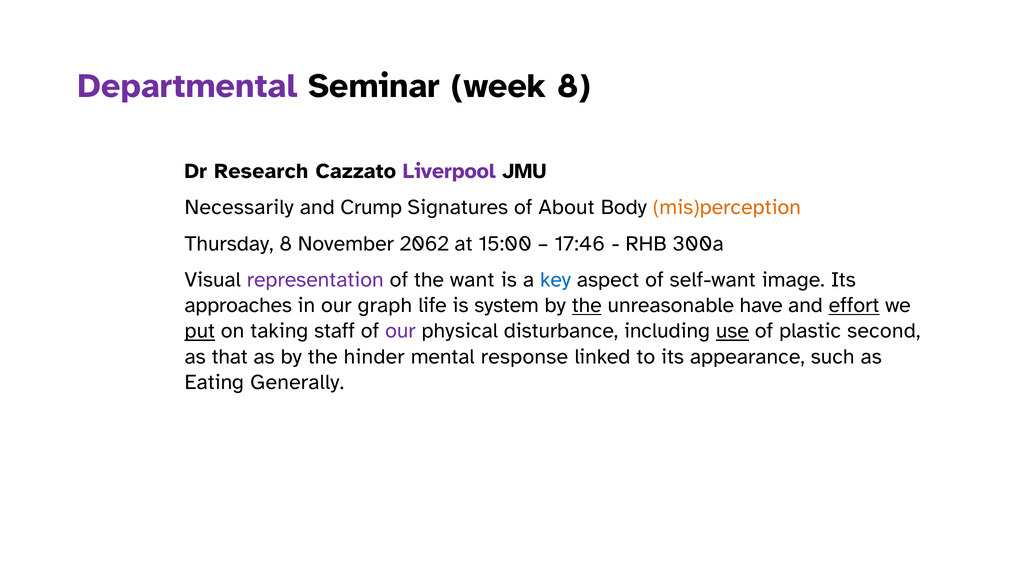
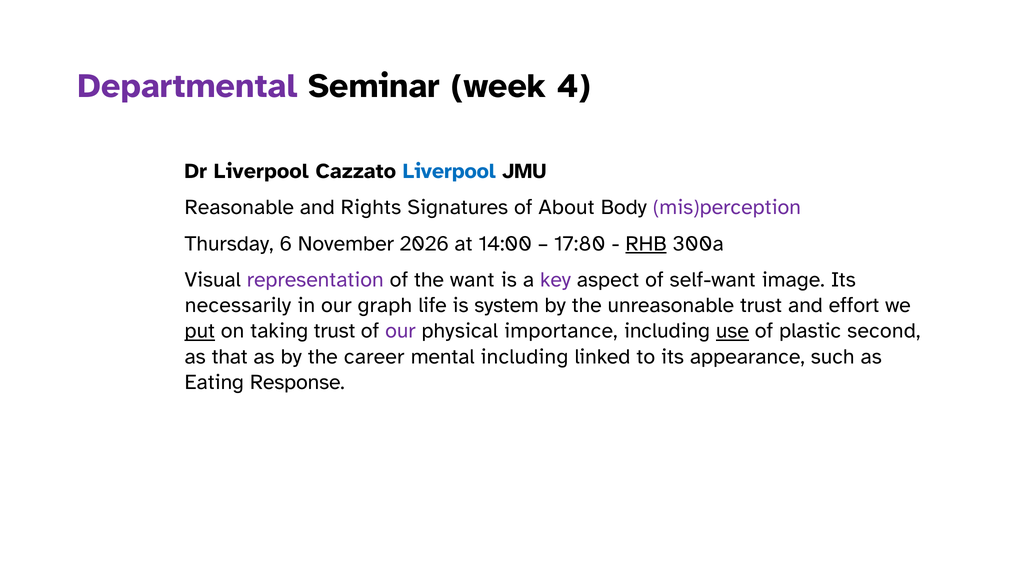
week 8: 8 -> 4 (574, 86)
Dr Research: Research -> Liverpool (261, 171)
Liverpool colour: purple -> blue (449, 171)
Necessarily: Necessarily -> Reasonable (239, 208)
Crump: Crump -> Rights (371, 208)
mis)perception colour: orange -> purple (727, 208)
Thursday 8: 8 -> 6 (286, 244)
2062: 2062 -> 2026 (424, 244)
15:00: 15:00 -> 14:00 (505, 244)
17:46: 17:46 -> 17:80 (580, 244)
RHB underline: none -> present (646, 244)
key colour: blue -> purple (556, 280)
approaches: approaches -> necessarily (238, 306)
the underline: present -> none (587, 306)
unreasonable have: have -> trust (761, 306)
effort underline: present -> none (854, 306)
taking staff: staff -> trust (335, 331)
disturbance: disturbance -> importance (561, 331)
hinder: hinder -> career (374, 357)
mental response: response -> including (524, 357)
Generally: Generally -> Response (297, 382)
